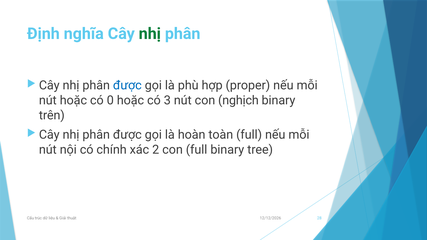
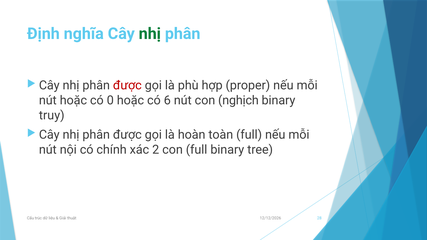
được colour: blue -> red (127, 86)
3: 3 -> 6 (167, 101)
trên: trên -> truy (52, 116)
